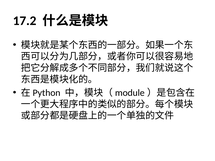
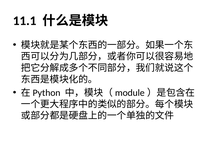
17.2: 17.2 -> 11.1 (25, 21)
